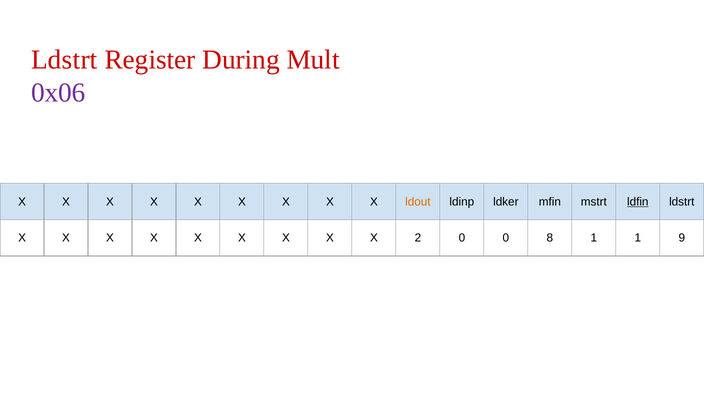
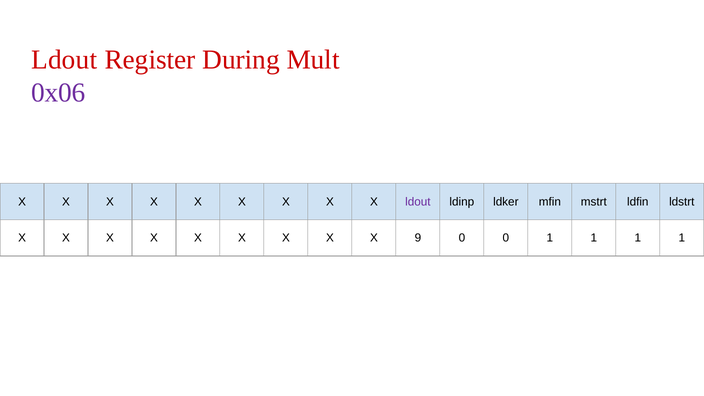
Ldstrt: Ldstrt -> Ldout (64, 60)
ldout colour: orange -> purple (418, 202)
ldfin underline: present -> none (638, 202)
2: 2 -> 9 (418, 238)
0 8: 8 -> 1 (550, 238)
9: 9 -> 1 (682, 238)
